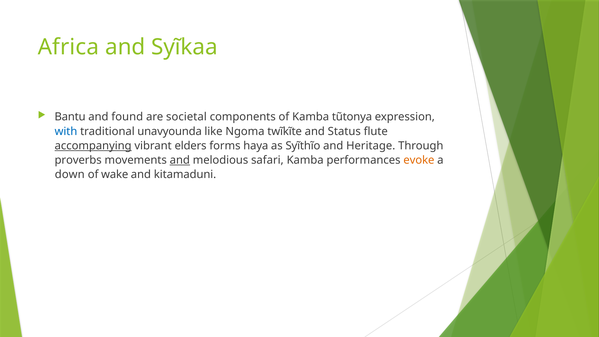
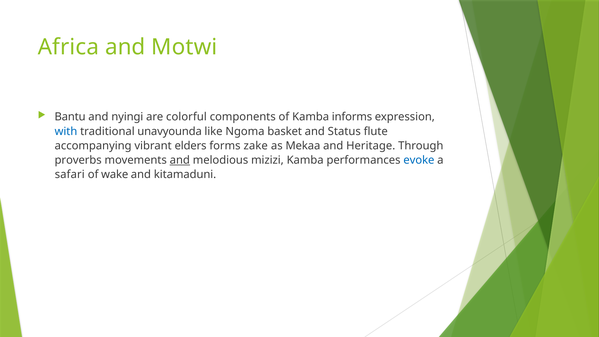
Syĩkaa: Syĩkaa -> Motwi (184, 47)
found: found -> nyingi (127, 117)
societal: societal -> colorful (186, 117)
tũtonya: tũtonya -> informs (352, 117)
twĩkĩte: twĩkĩte -> basket (285, 131)
accompanying underline: present -> none (93, 146)
haya: haya -> zake (256, 146)
Syĩthĩo: Syĩthĩo -> Mekaa (303, 146)
safari: safari -> mizizi (267, 160)
evoke colour: orange -> blue (419, 160)
down: down -> safari (70, 175)
